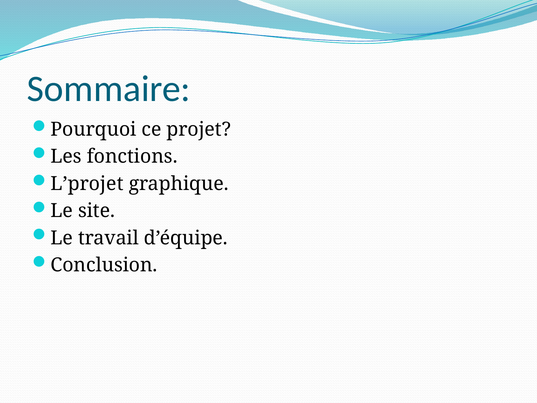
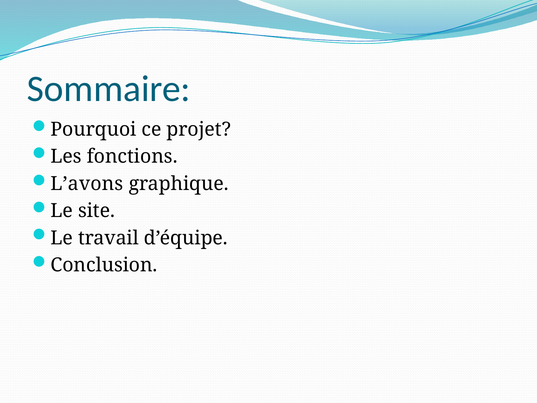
L’projet: L’projet -> L’avons (87, 184)
